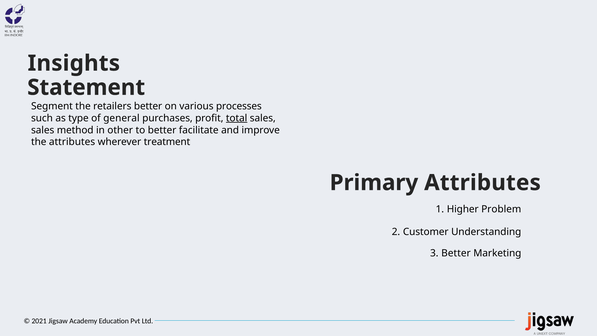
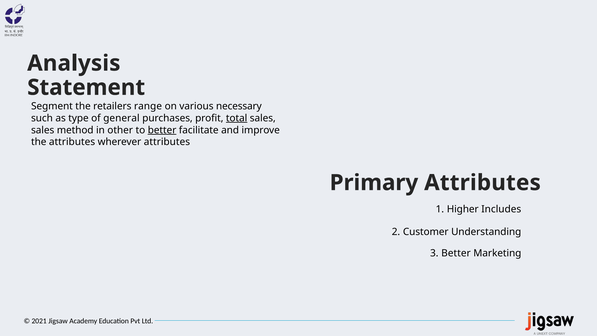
Insights: Insights -> Analysis (74, 63)
retailers better: better -> range (148, 106)
processes: processes -> necessary (239, 106)
better underline: none -> present (162, 130)
wherever treatment: treatment -> attributes (167, 142)
Problem: Problem -> Includes (501, 209)
